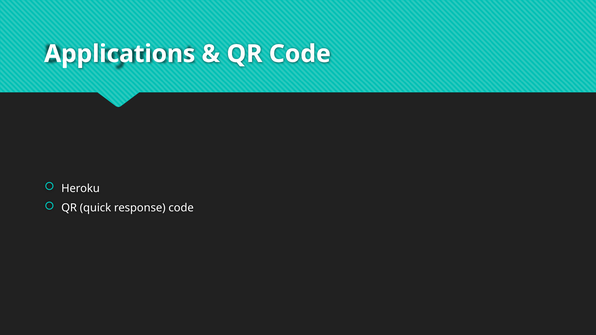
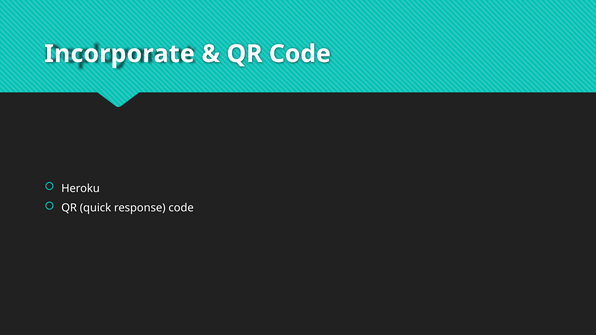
Applications: Applications -> Incorporate (119, 54)
